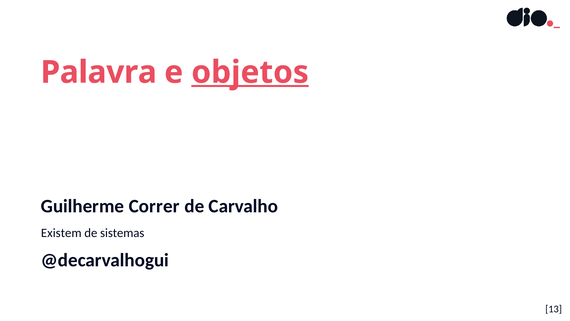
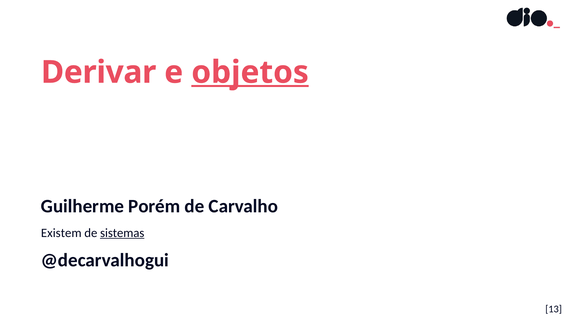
Palavra: Palavra -> Derivar (99, 72)
Correr: Correr -> Porém (154, 206)
sistemas underline: none -> present (122, 233)
